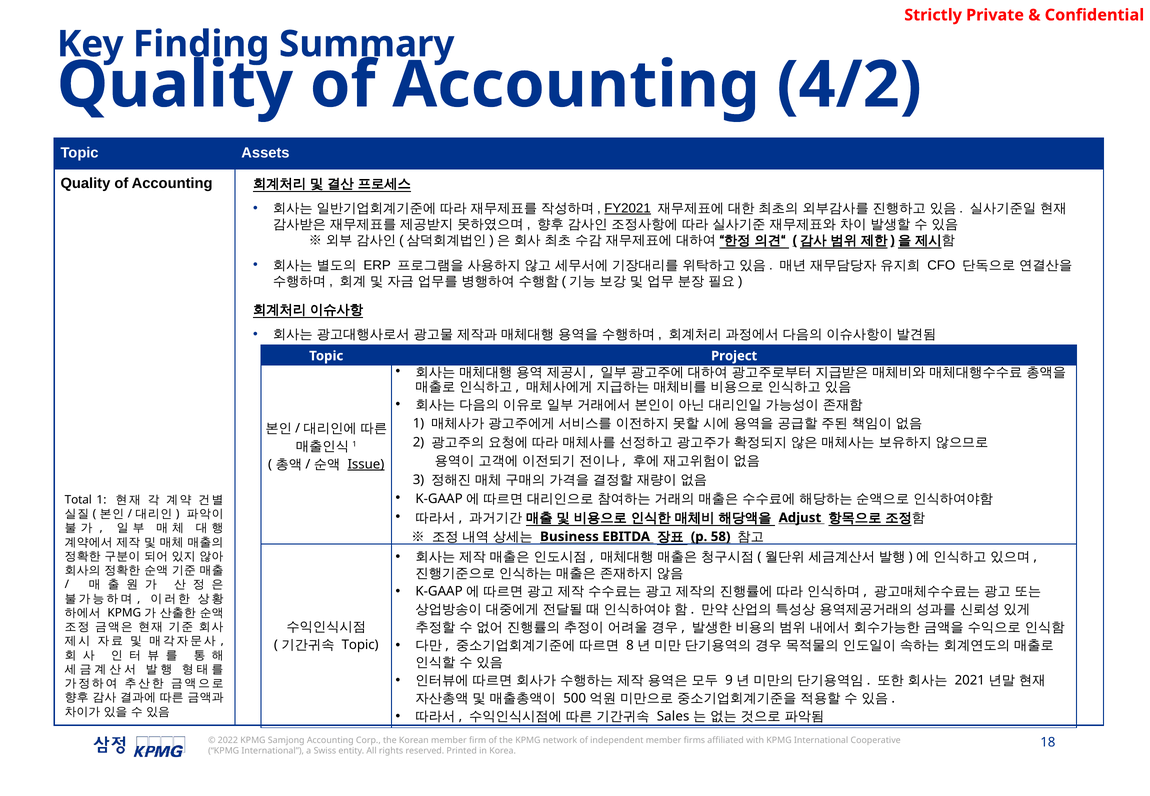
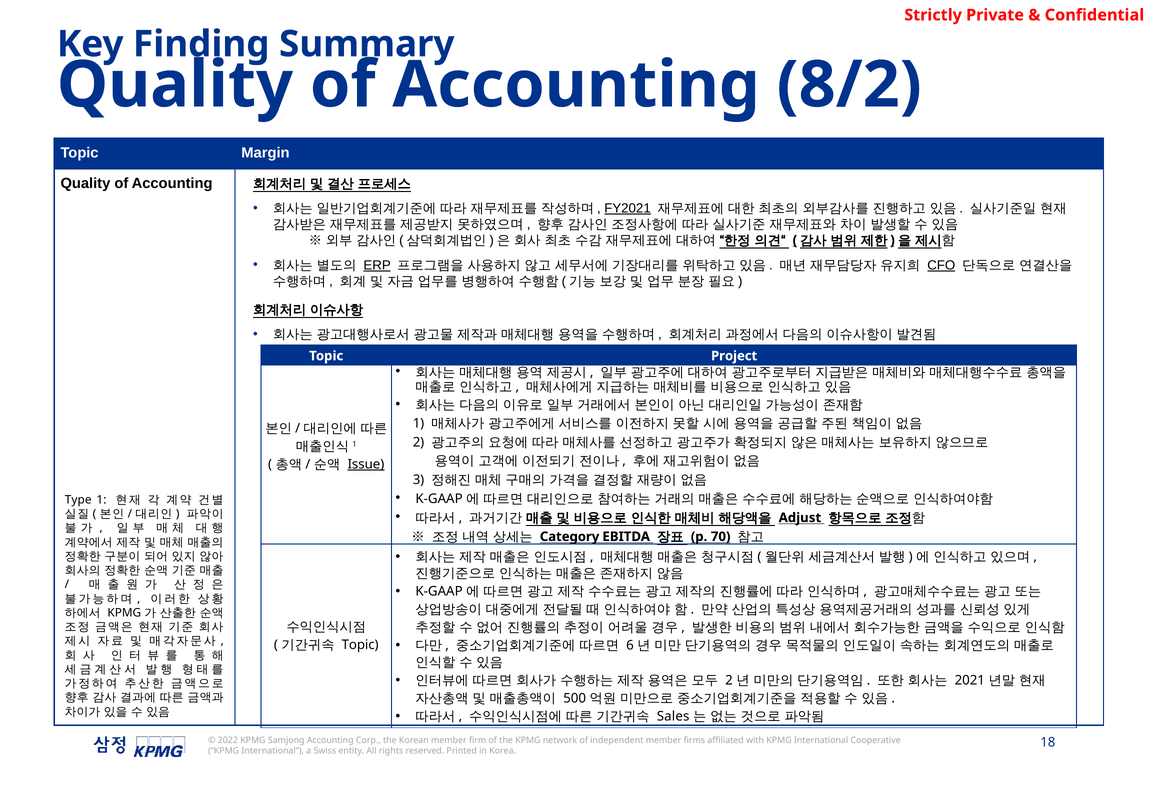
4/2: 4/2 -> 8/2 (849, 85)
Assets: Assets -> Margin (265, 153)
ERP underline: none -> present (377, 265)
CFO underline: none -> present (941, 265)
Total: Total -> Type (78, 500)
Business: Business -> Category (570, 537)
58: 58 -> 70 (721, 537)
8: 8 -> 6 (630, 646)
9: 9 -> 2 (729, 680)
